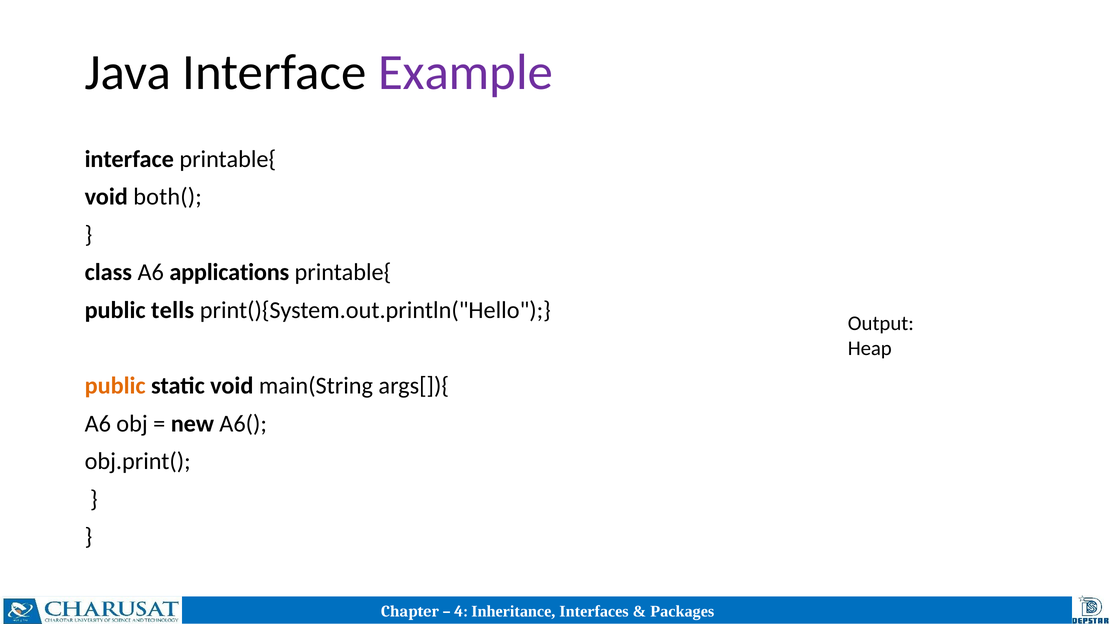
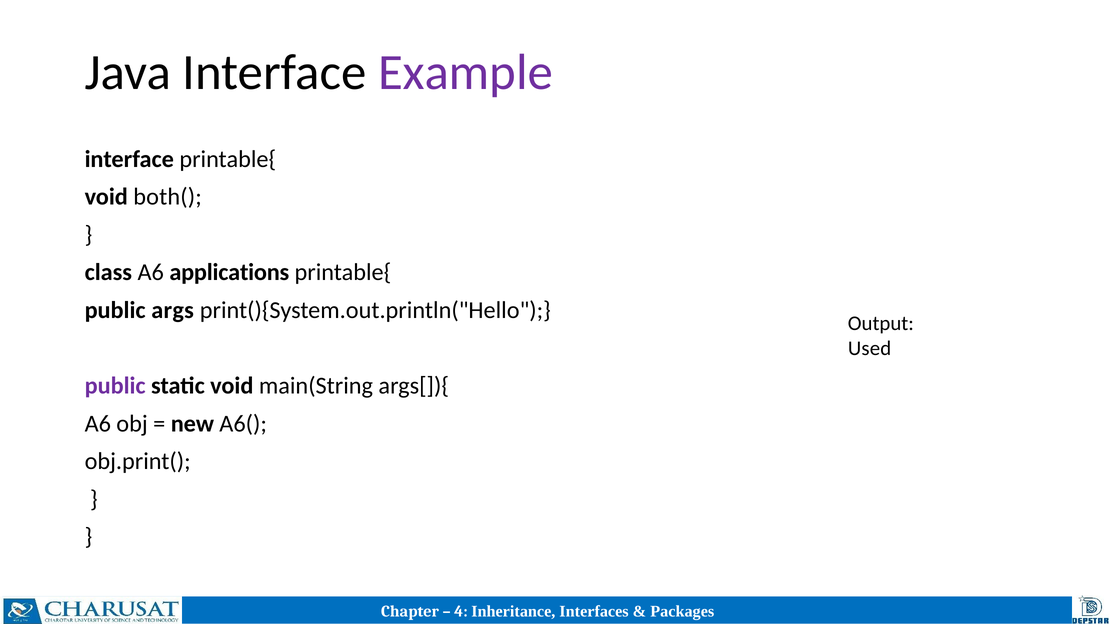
tells: tells -> args (173, 310)
Heap: Heap -> Used (870, 349)
public colour: orange -> purple (115, 386)
